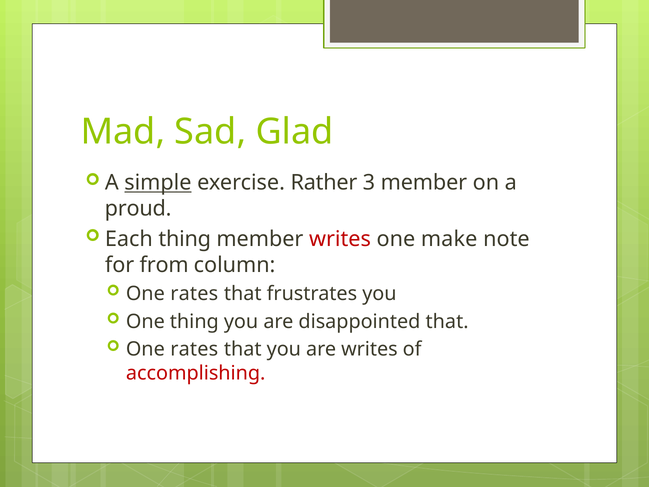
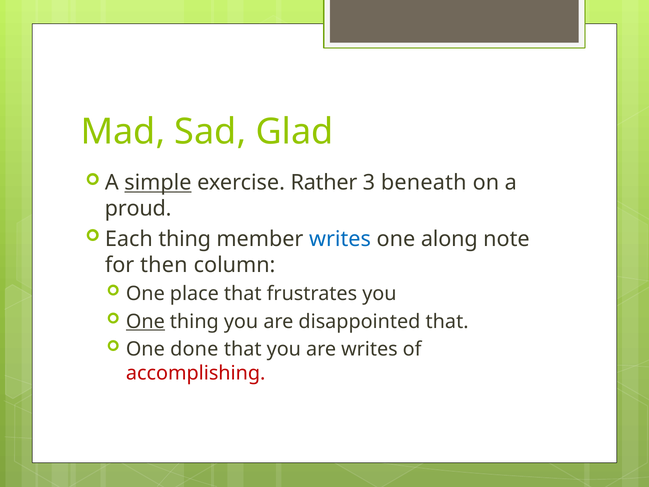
3 member: member -> beneath (424, 183)
writes colour: red -> blue (340, 239)
make: make -> along (449, 239)
from: from -> then (164, 265)
rates: rates -> place (194, 294)
One underline: none -> present (145, 321)
rates: rates -> done (194, 349)
